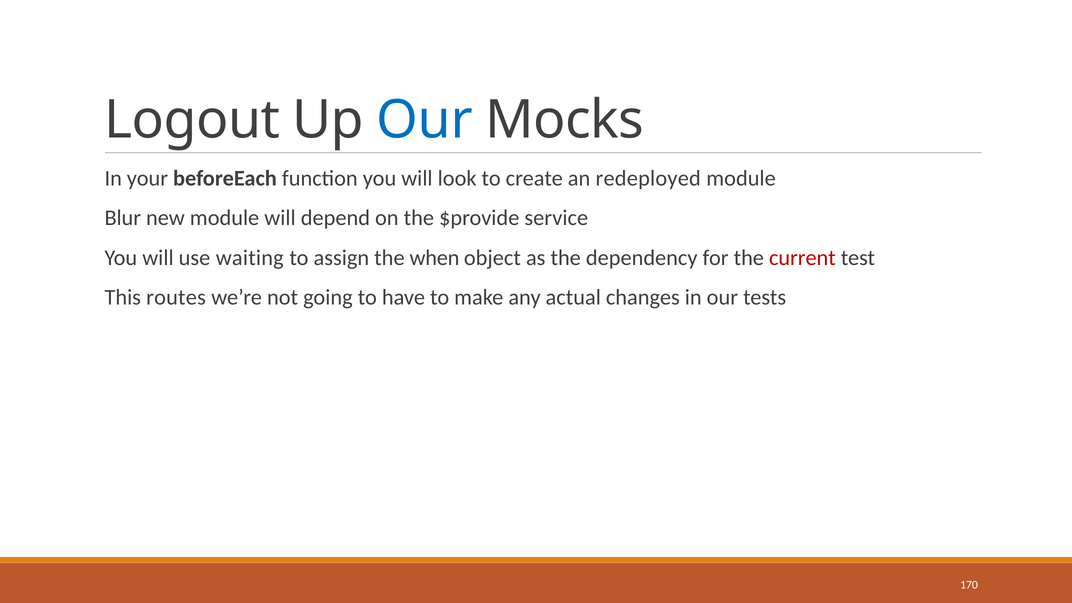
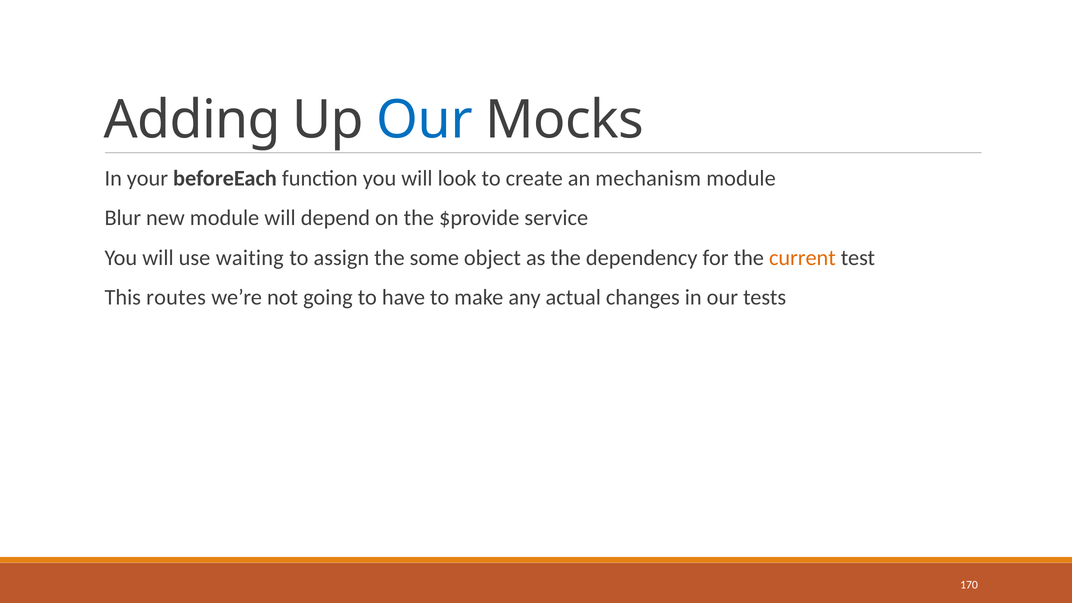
Logout: Logout -> Adding (192, 120)
redeployed: redeployed -> mechanism (648, 178)
when: when -> some (434, 258)
current colour: red -> orange (802, 258)
